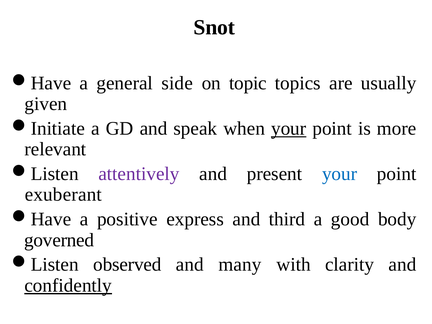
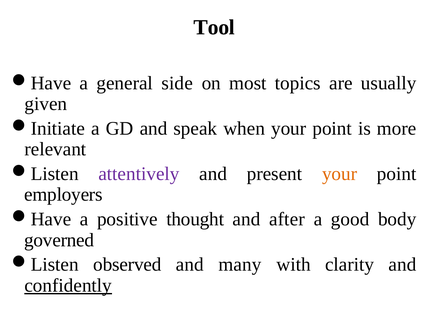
Snot: Snot -> Tool (214, 27)
topic: topic -> most (248, 83)
your underline: present -> none (289, 129)
your colour: blue -> orange (340, 174)
exuberant: exuberant -> employers (63, 195)
express: express -> thought (195, 219)
third: third -> after (287, 219)
